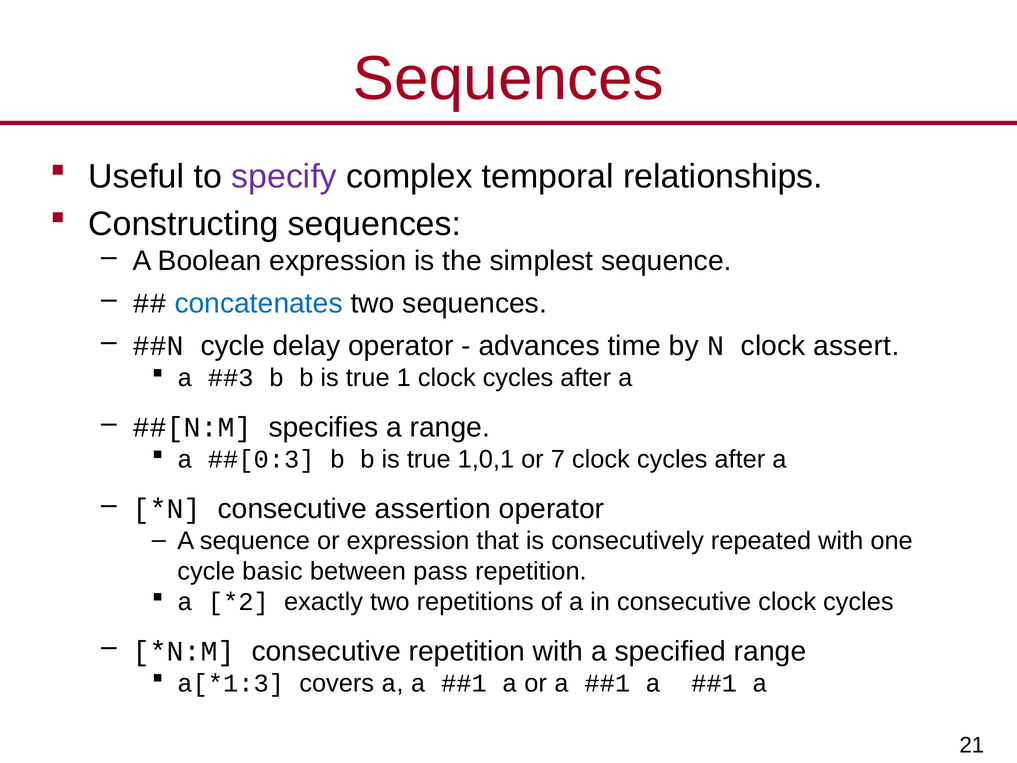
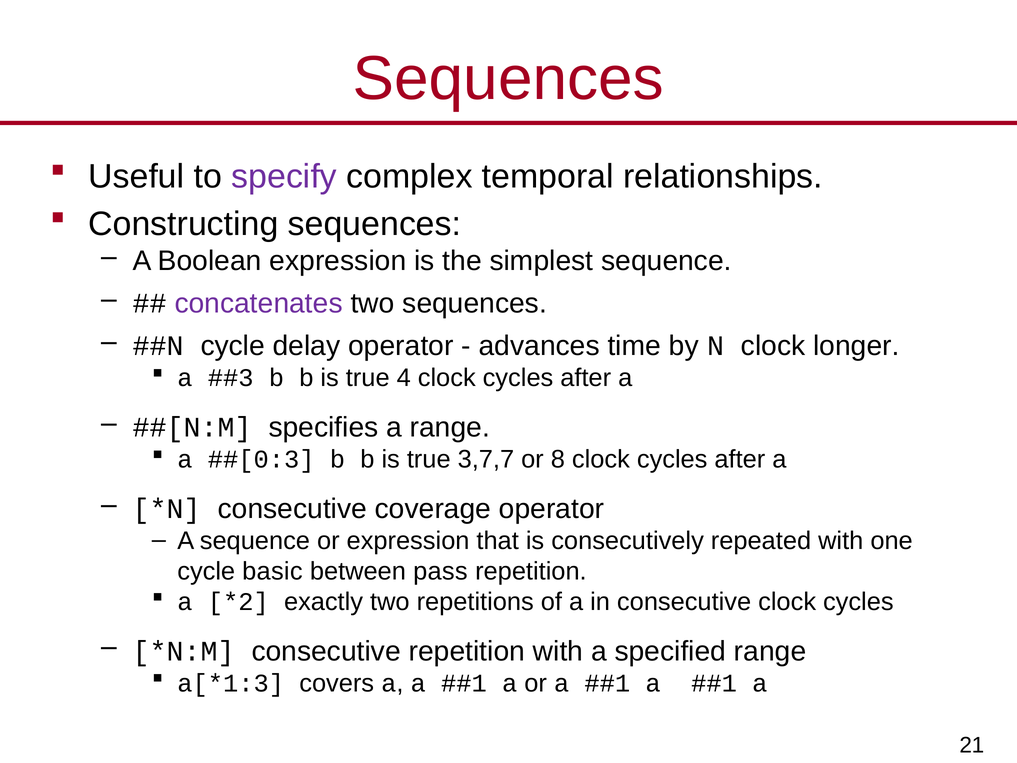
concatenates colour: blue -> purple (259, 303)
assert: assert -> longer (856, 346)
1: 1 -> 4 (404, 378)
1,0,1: 1,0,1 -> 3,7,7 (486, 459)
7: 7 -> 8 (558, 459)
assertion: assertion -> coverage (433, 509)
